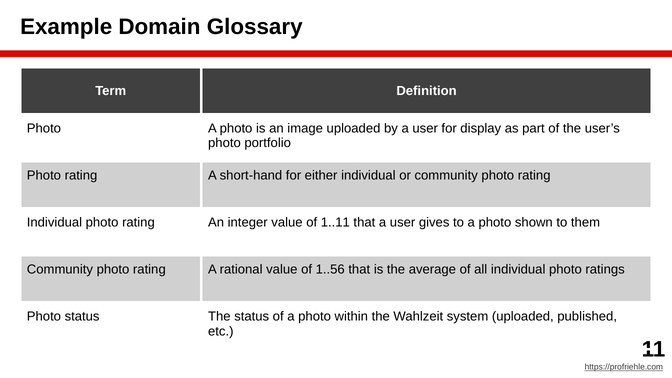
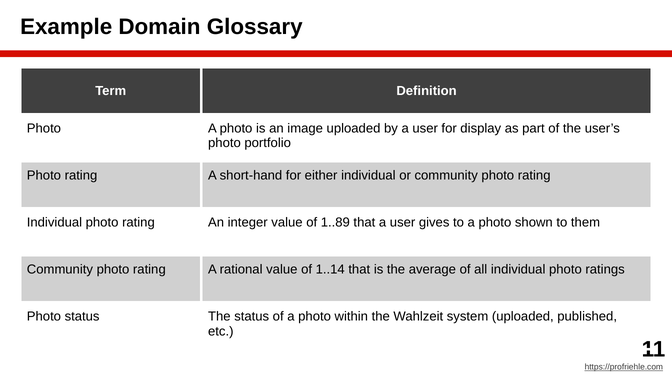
1..11: 1..11 -> 1..89 (335, 223)
1..56: 1..56 -> 1..14 (330, 270)
